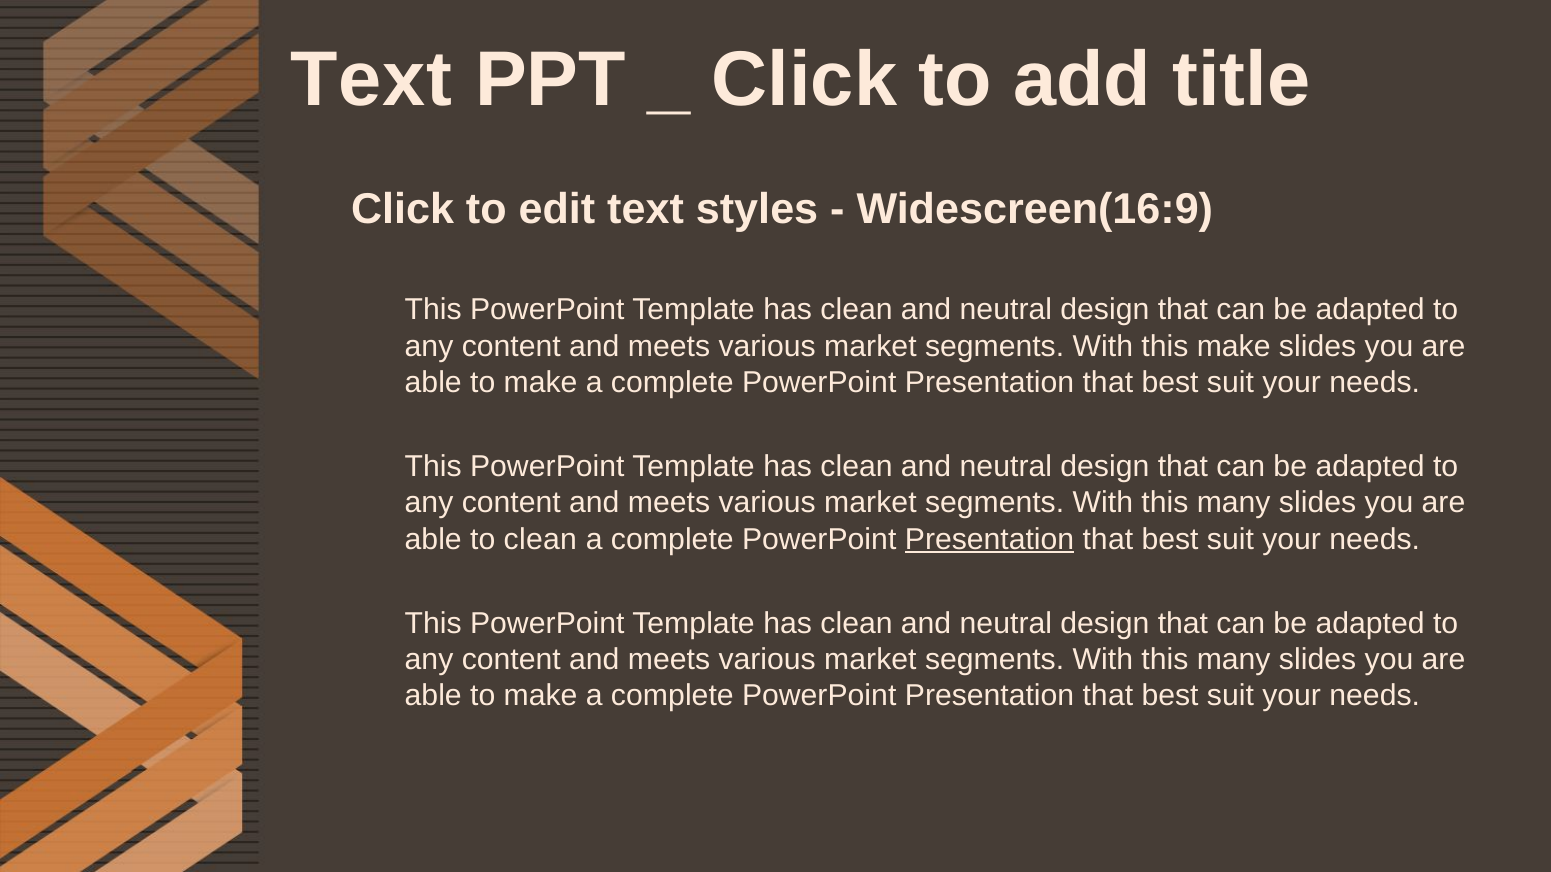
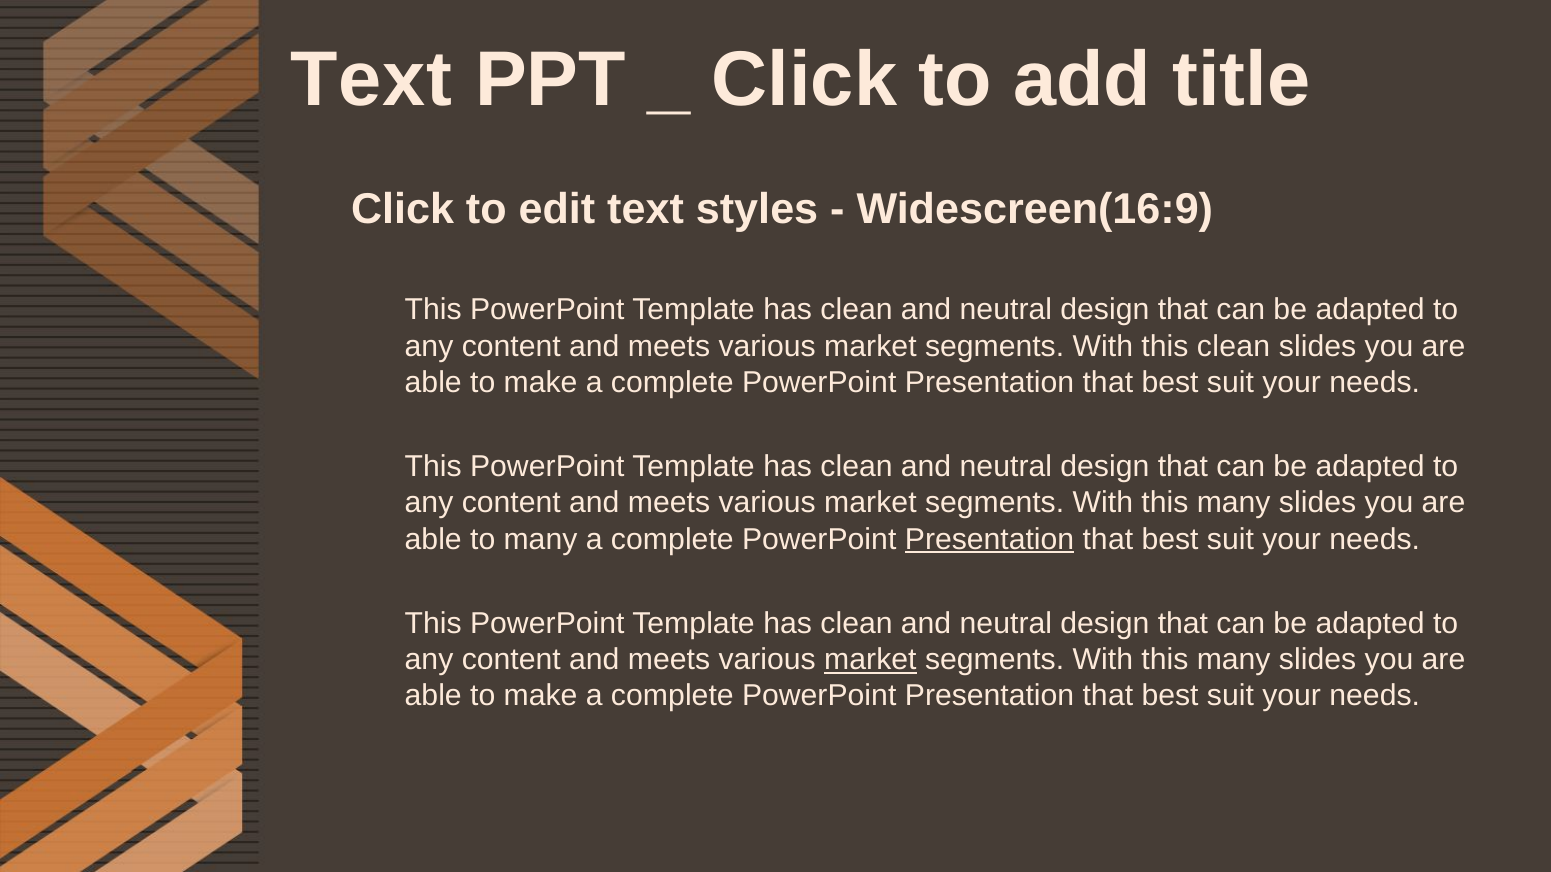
this make: make -> clean (1234, 346)
to clean: clean -> many (540, 539)
market underline: none -> present (870, 660)
